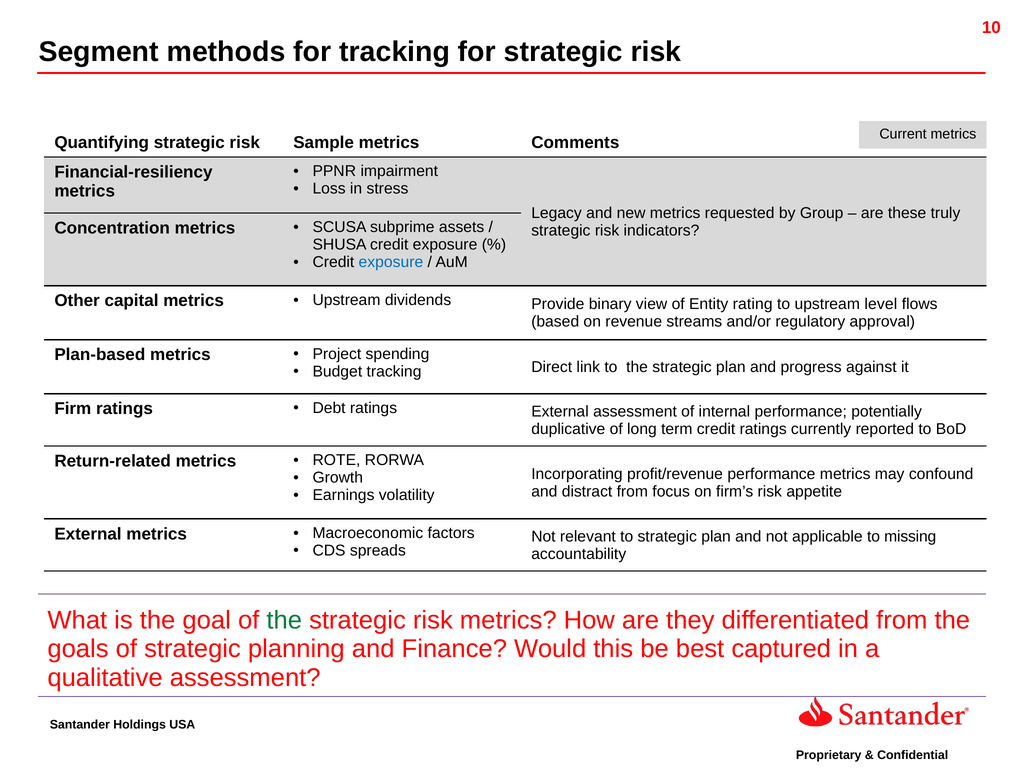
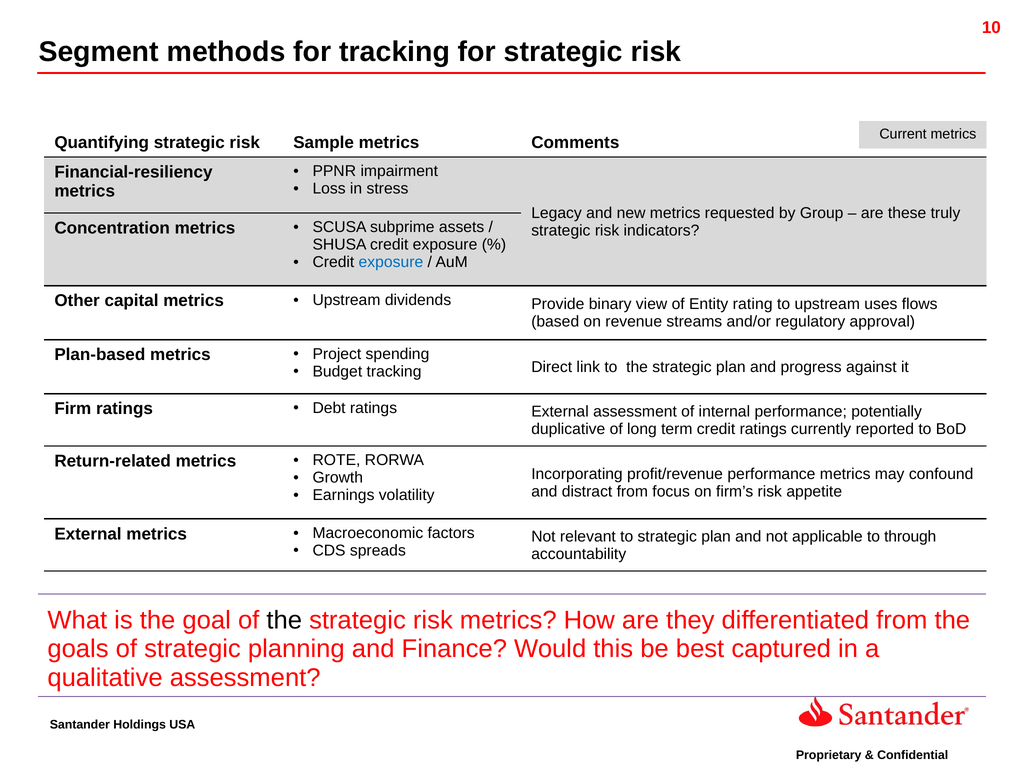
level: level -> uses (881, 304)
missing: missing -> through (910, 536)
the colour: green -> black (284, 620)
